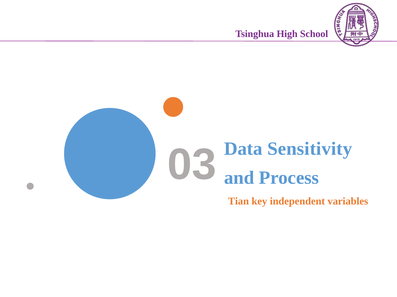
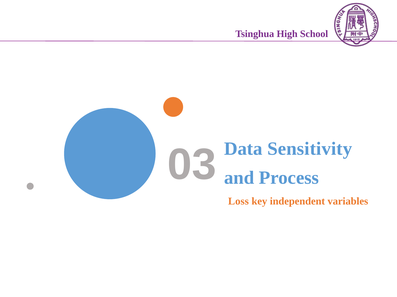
Tian: Tian -> Loss (238, 202)
